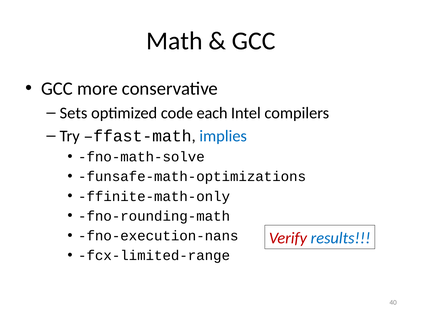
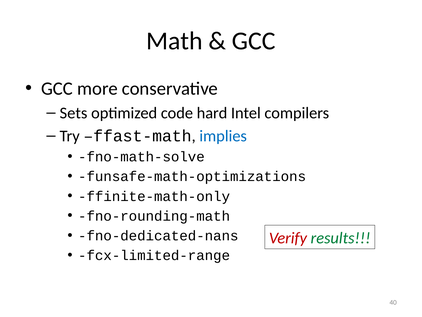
each: each -> hard (212, 113)
fno-execution-nans: fno-execution-nans -> fno-dedicated-nans (158, 235)
results colour: blue -> green (341, 238)
